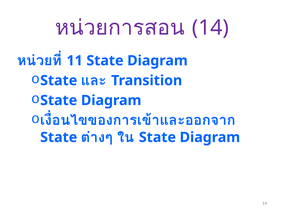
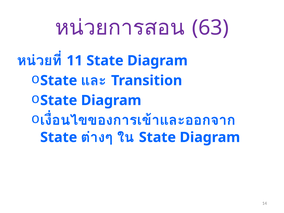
14: 14 -> 63 (210, 28)
